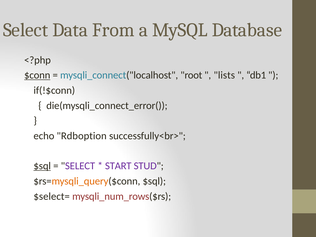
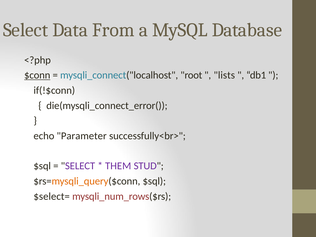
Rdboption: Rdboption -> Parameter (82, 136)
$sql underline: present -> none (42, 166)
START: START -> THEM (118, 166)
